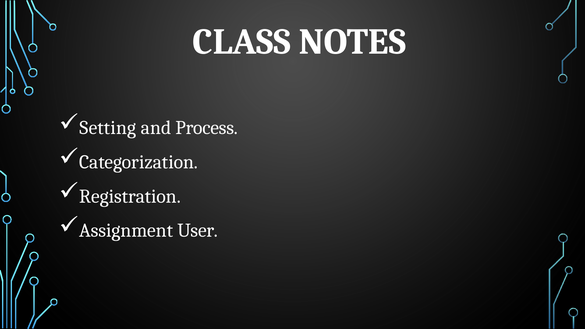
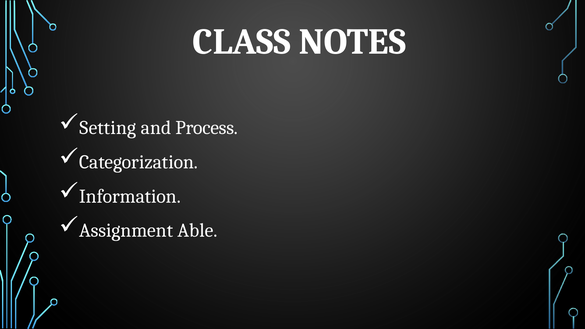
Registration: Registration -> Information (130, 196)
User: User -> Able (198, 231)
